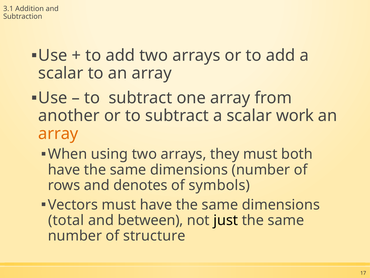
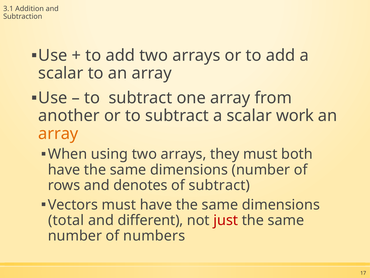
of symbols: symbols -> subtract (219, 185)
between: between -> different (151, 220)
just colour: black -> red (226, 220)
structure: structure -> numbers (154, 235)
